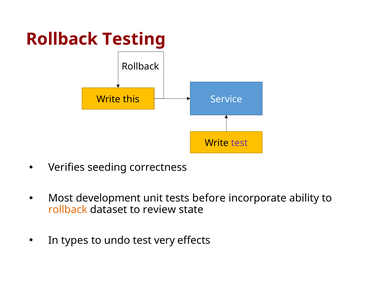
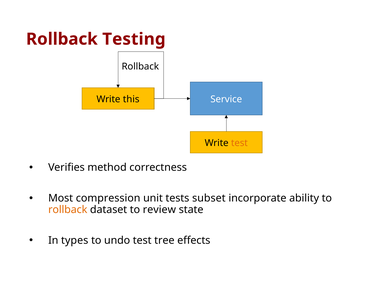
test colour: purple -> orange (239, 143)
seeding: seeding -> method (107, 167)
development: development -> compression (108, 198)
before: before -> subset (209, 198)
very: very -> tree (164, 240)
